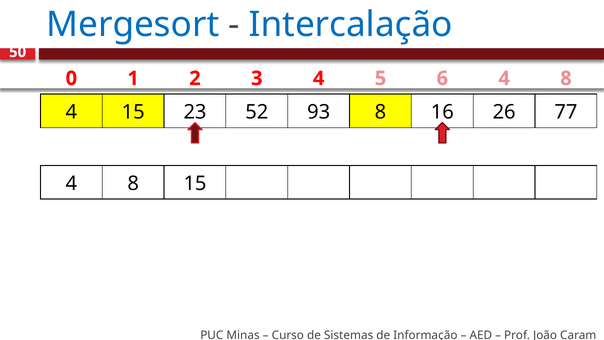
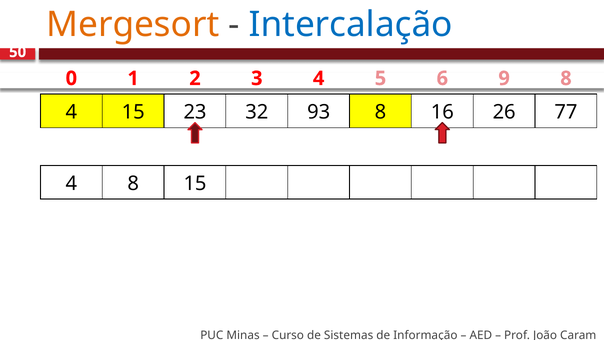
Mergesort colour: blue -> orange (133, 24)
6 4: 4 -> 9 (504, 78)
52: 52 -> 32 (257, 112)
